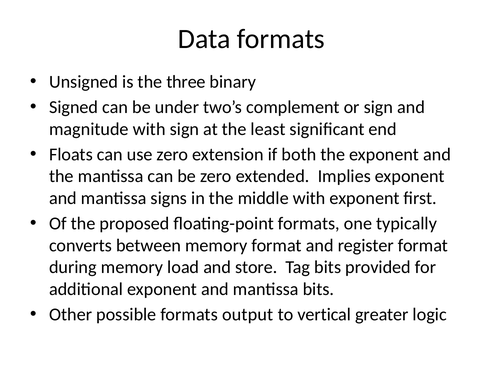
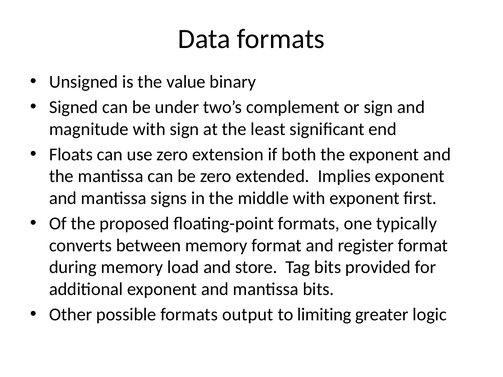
three: three -> value (186, 82)
vertical: vertical -> limiting (324, 315)
